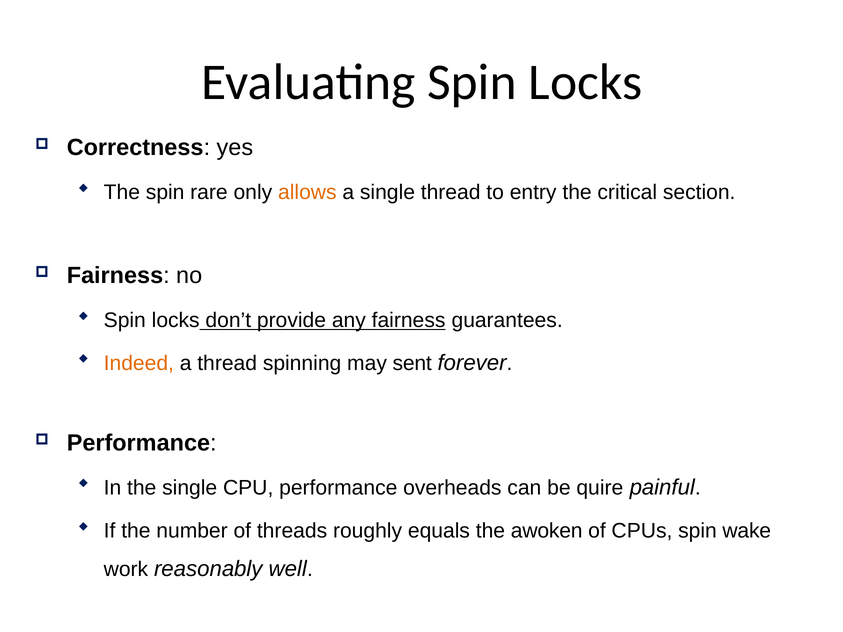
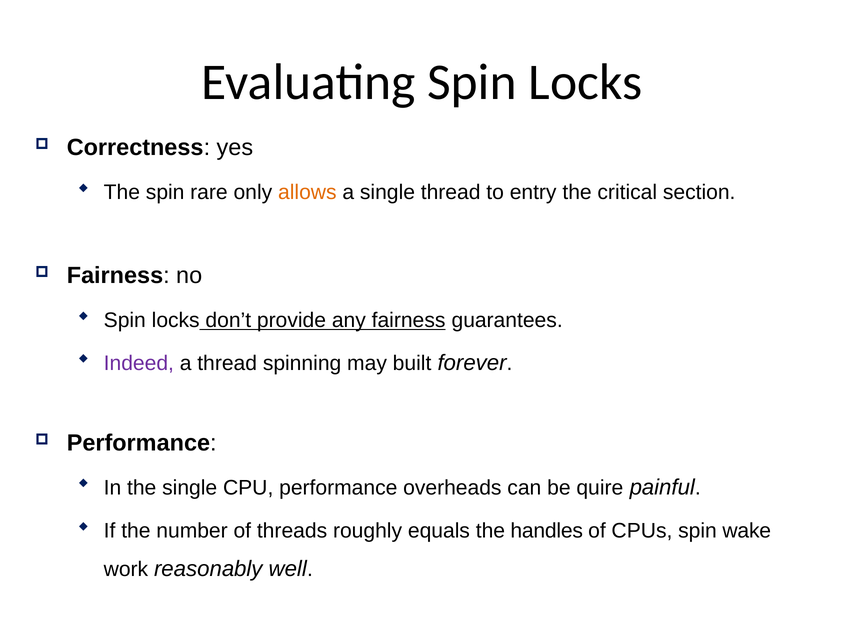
Indeed colour: orange -> purple (139, 363)
sent: sent -> built (412, 363)
awoken: awoken -> handles (547, 531)
